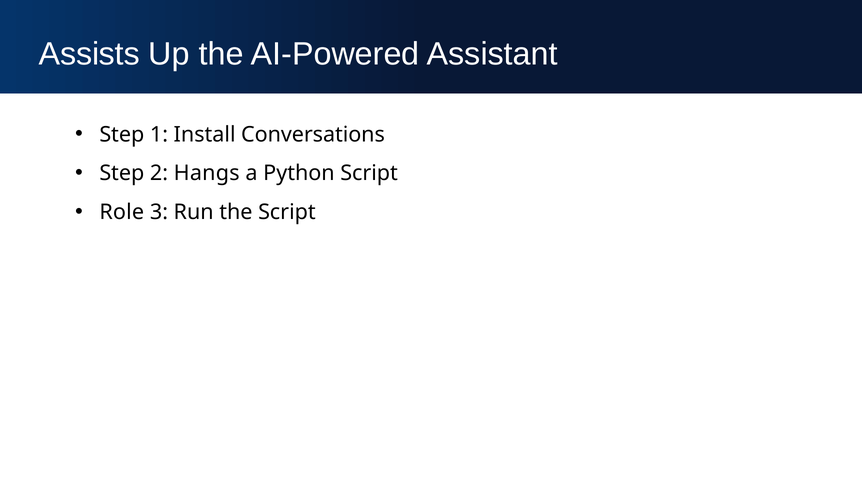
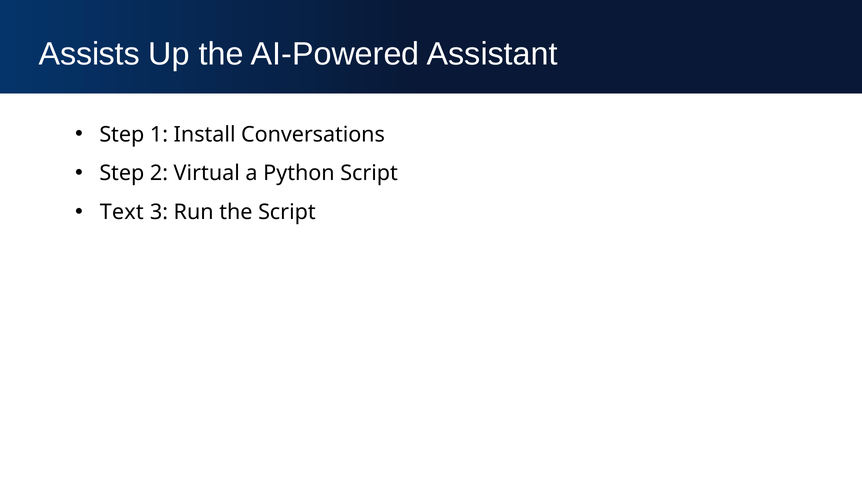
Hangs: Hangs -> Virtual (207, 173)
Role: Role -> Text (122, 212)
